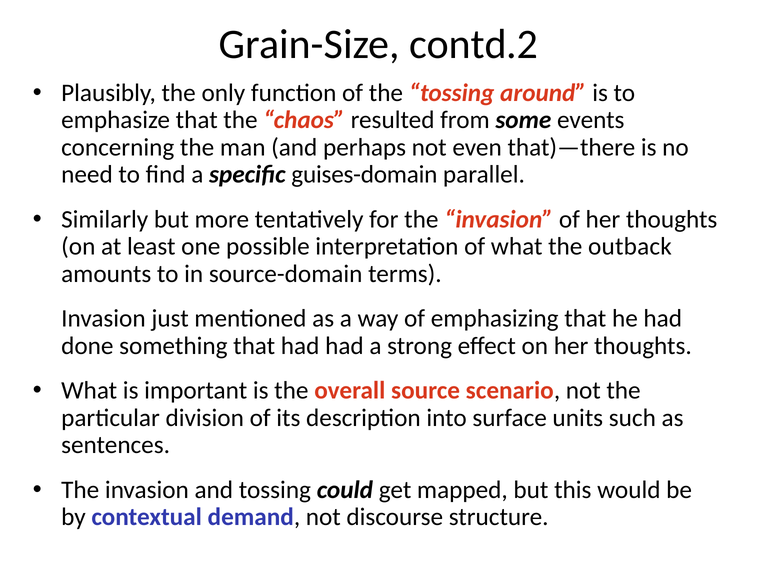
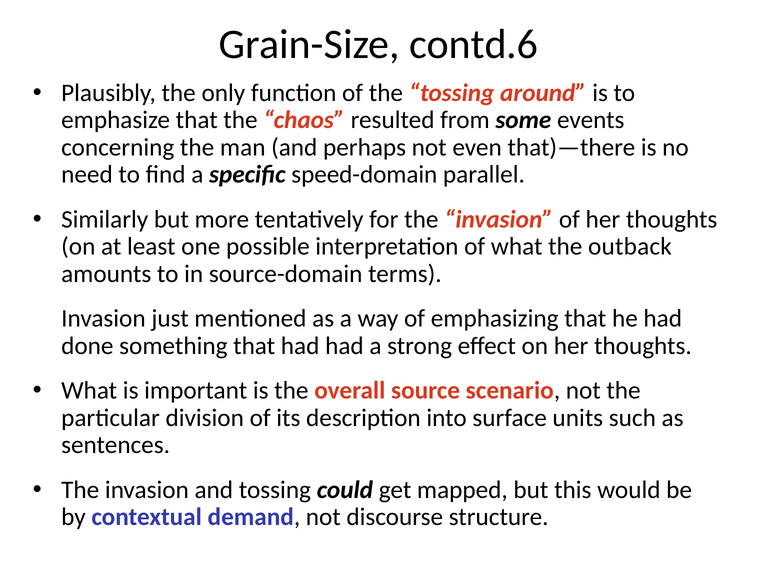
contd.2: contd.2 -> contd.6 (474, 45)
guises-domain: guises-domain -> speed-domain (364, 175)
